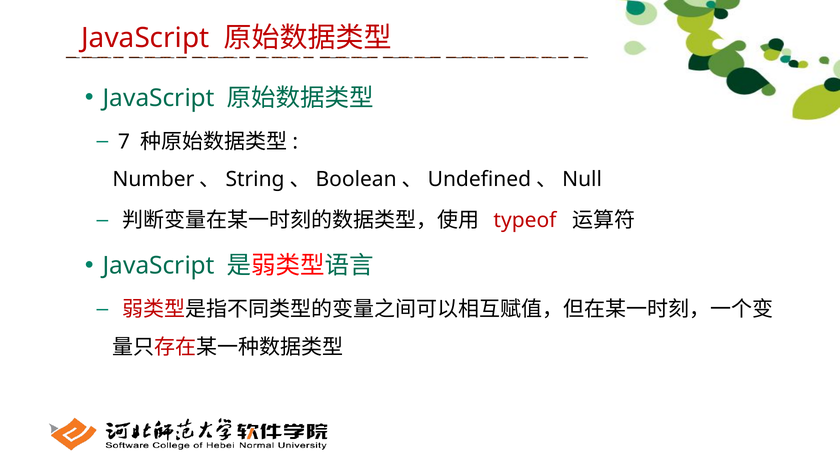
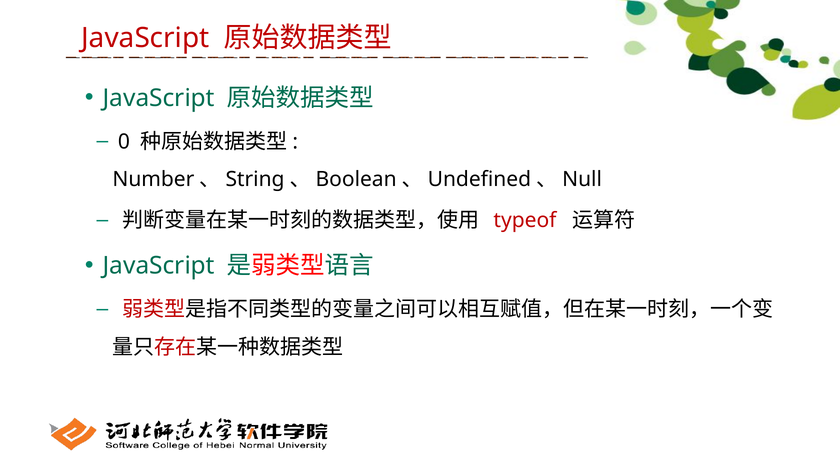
7: 7 -> 0 (124, 141)
